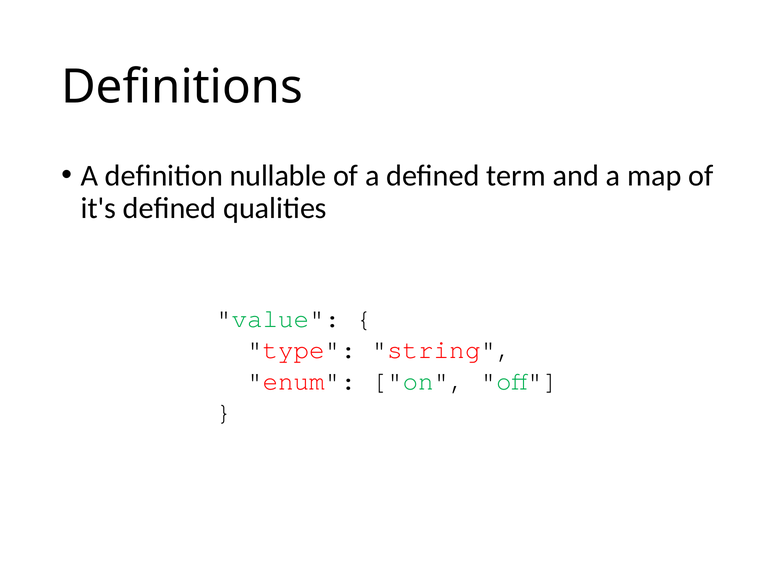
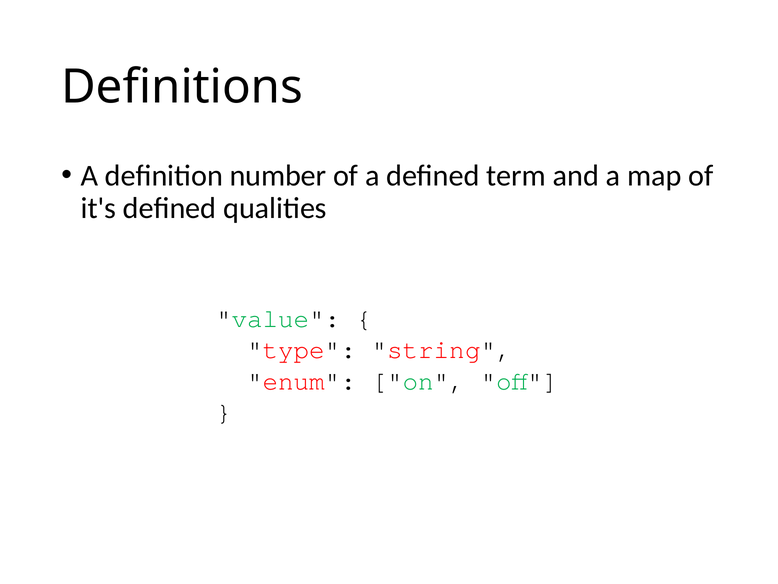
nullable: nullable -> number (278, 175)
